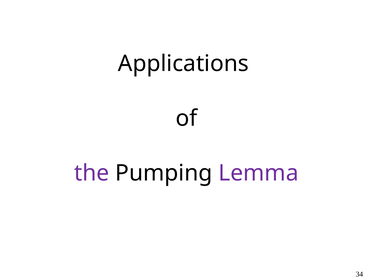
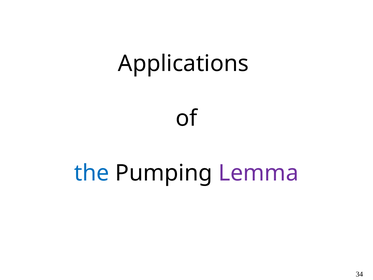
the colour: purple -> blue (92, 173)
